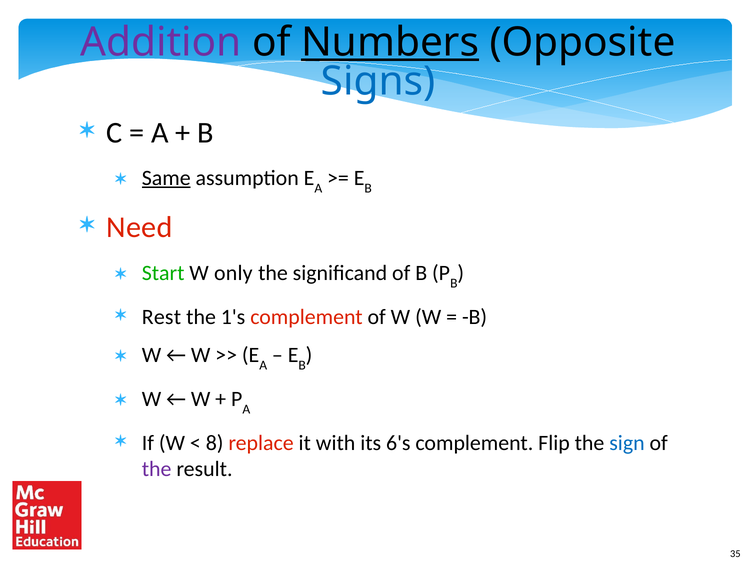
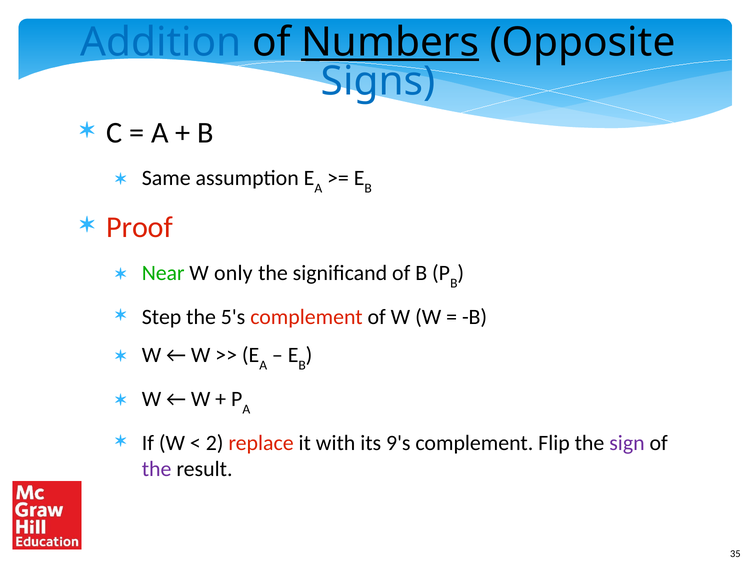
Addition colour: purple -> blue (161, 42)
Same underline: present -> none (166, 178)
Need: Need -> Proof (140, 228)
Start: Start -> Near (163, 273)
Rest: Rest -> Step (162, 317)
1's: 1's -> 5's (233, 317)
8: 8 -> 2 (215, 443)
6's: 6's -> 9's (398, 443)
sign colour: blue -> purple (627, 443)
